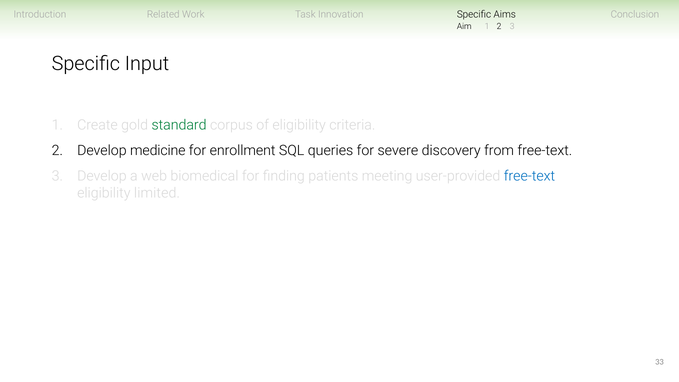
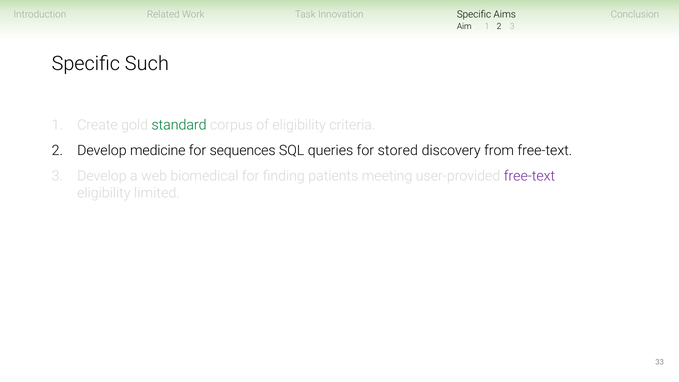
Input: Input -> Such (147, 64)
enrollment: enrollment -> sequences (243, 150)
severe: severe -> stored (398, 150)
free-text colour: blue -> purple (529, 176)
